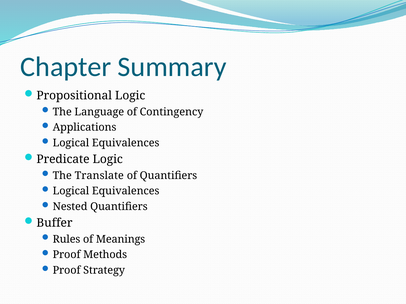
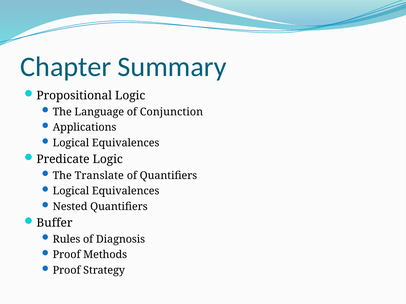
Contingency: Contingency -> Conjunction (171, 112)
Meanings: Meanings -> Diagnosis (121, 240)
